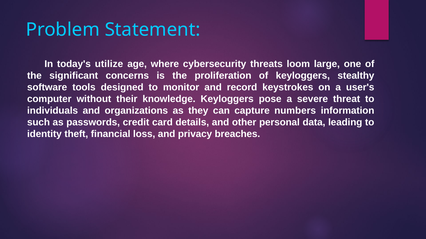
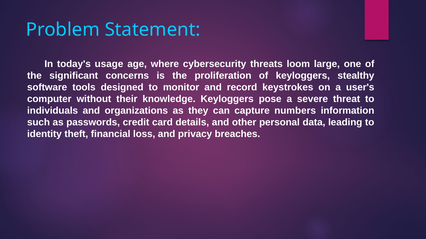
utilize: utilize -> usage (109, 64)
